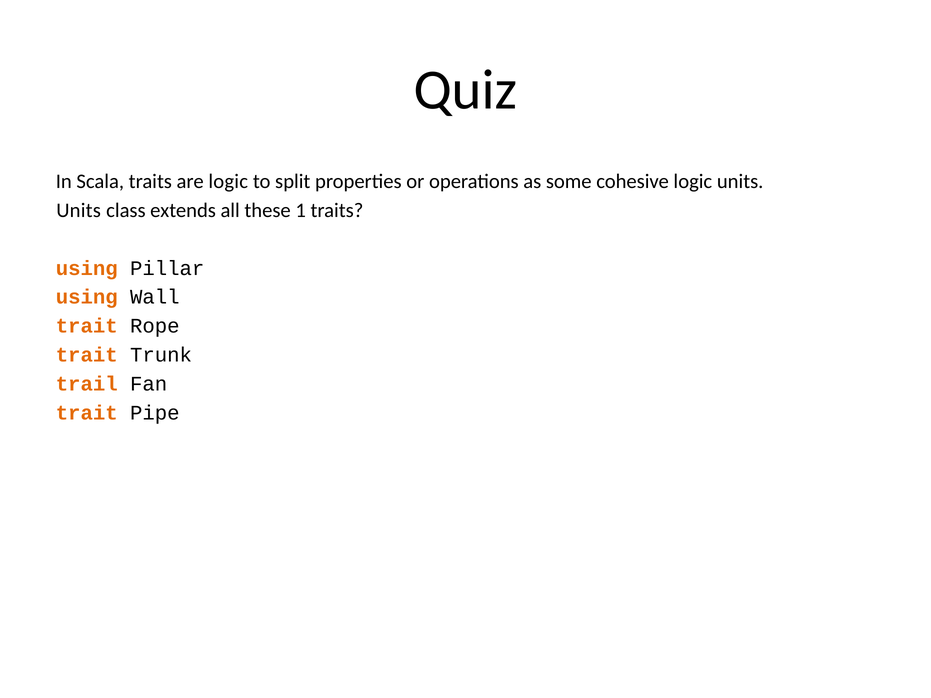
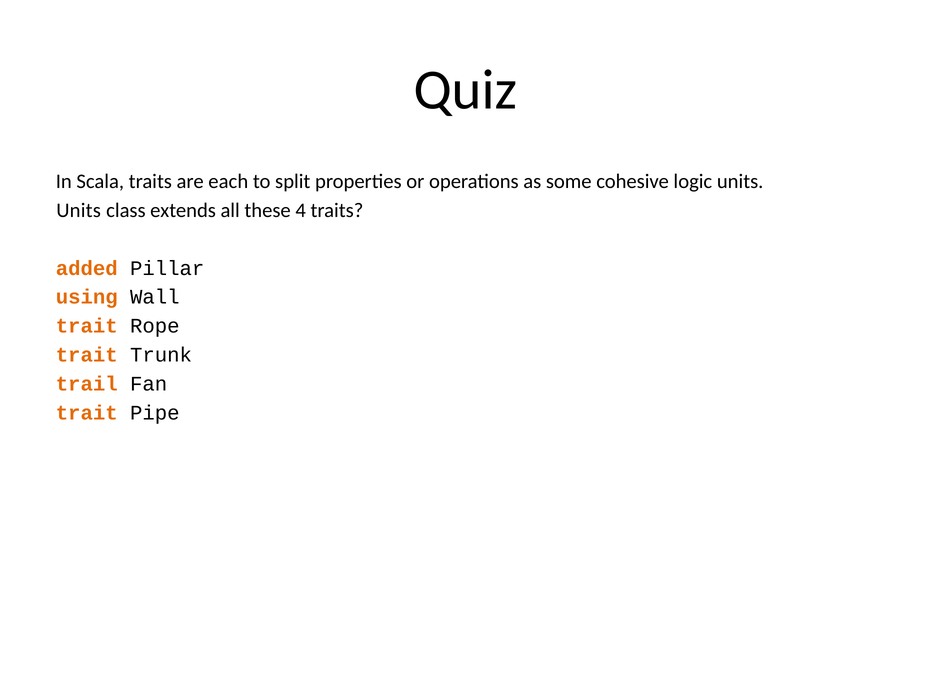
are logic: logic -> each (228, 181)
1: 1 -> 4 (301, 210)
using: using -> added (87, 268)
